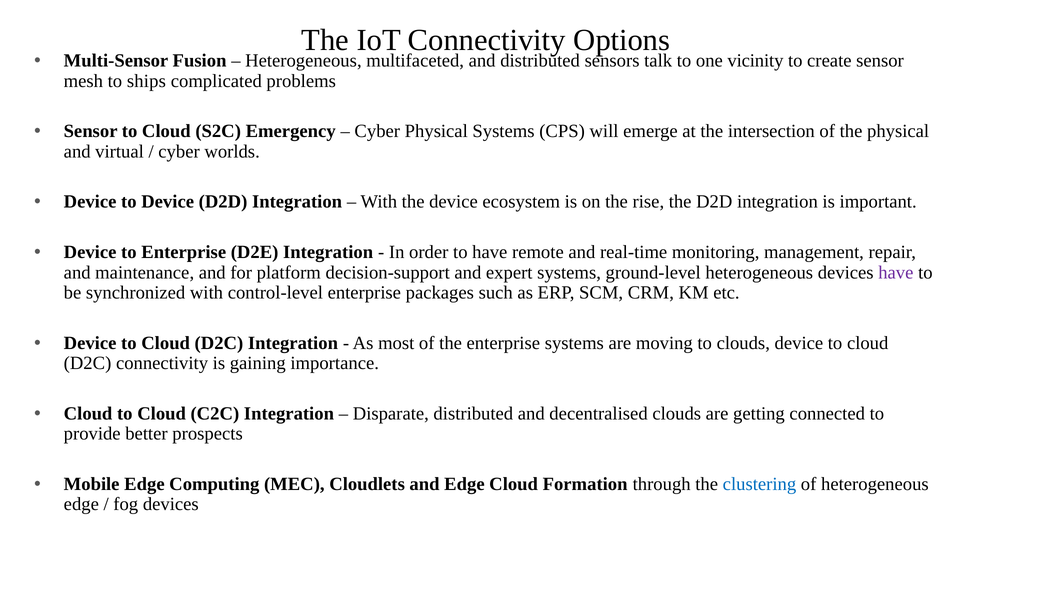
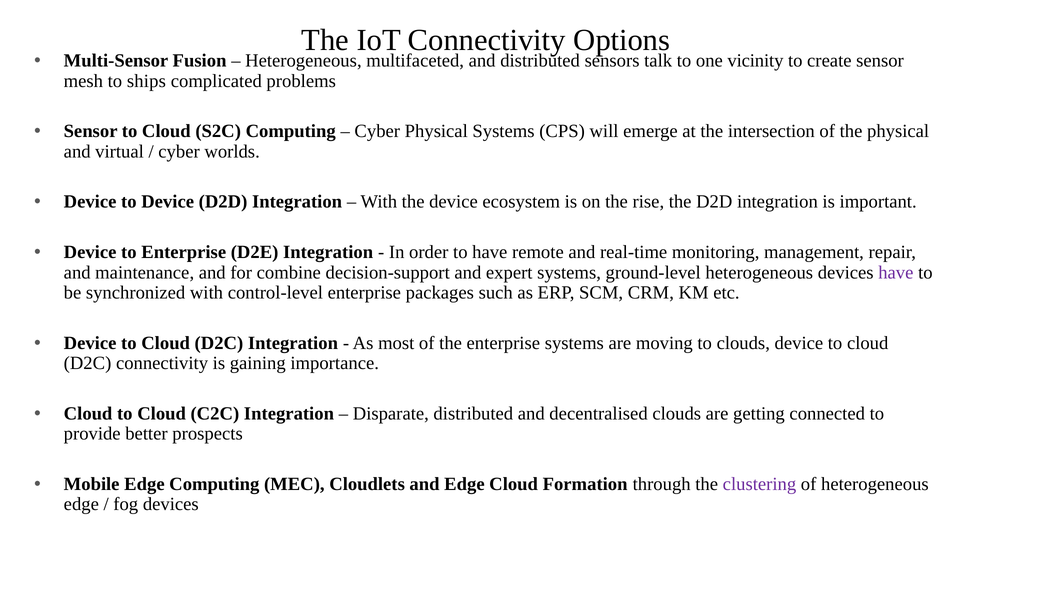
S2C Emergency: Emergency -> Computing (291, 131)
platform: platform -> combine (289, 273)
clustering colour: blue -> purple (759, 484)
